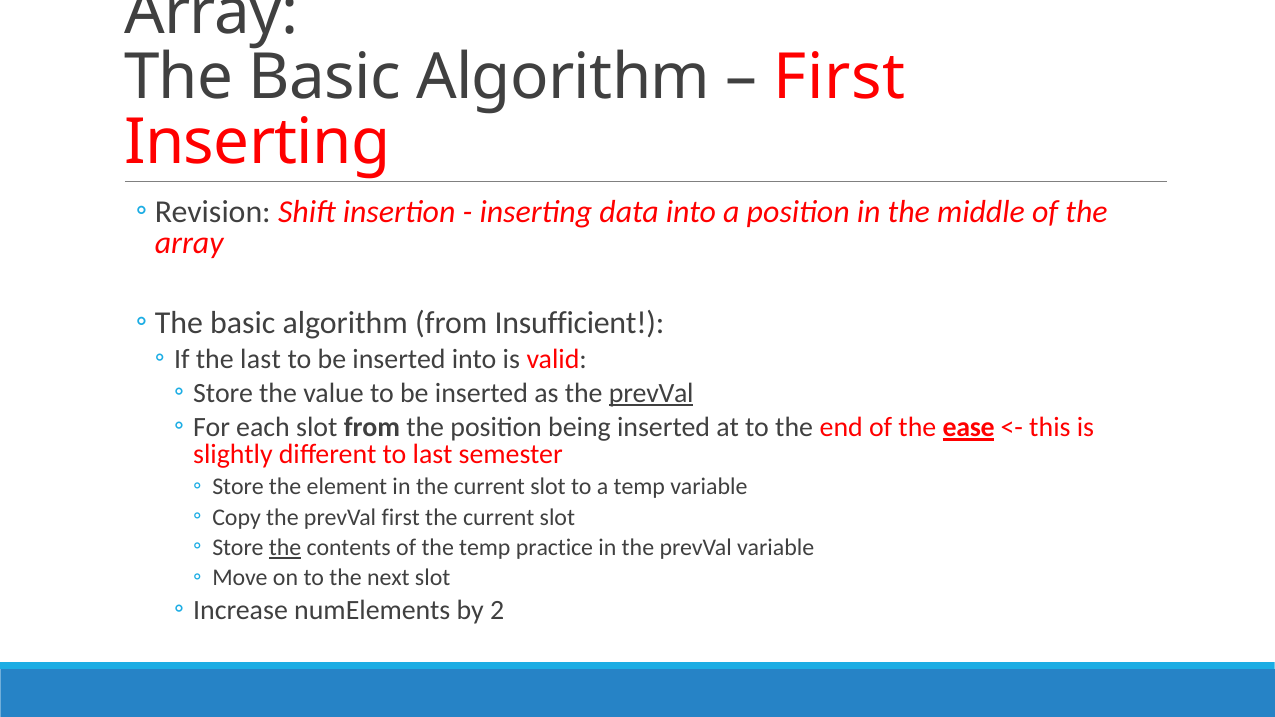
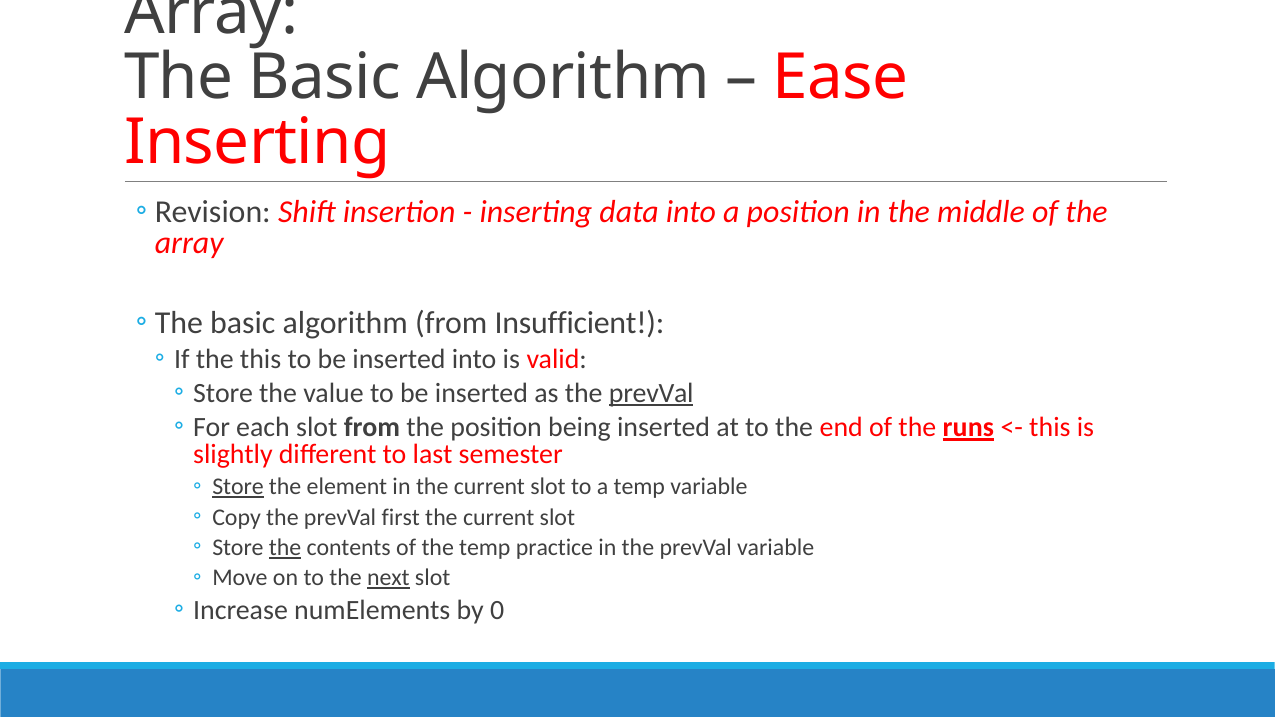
First: First -> Ease (840, 78)
the last: last -> this (261, 359)
ease: ease -> runs (968, 427)
Store underline: none -> present (238, 487)
next underline: none -> present (388, 578)
2: 2 -> 0 (497, 610)
